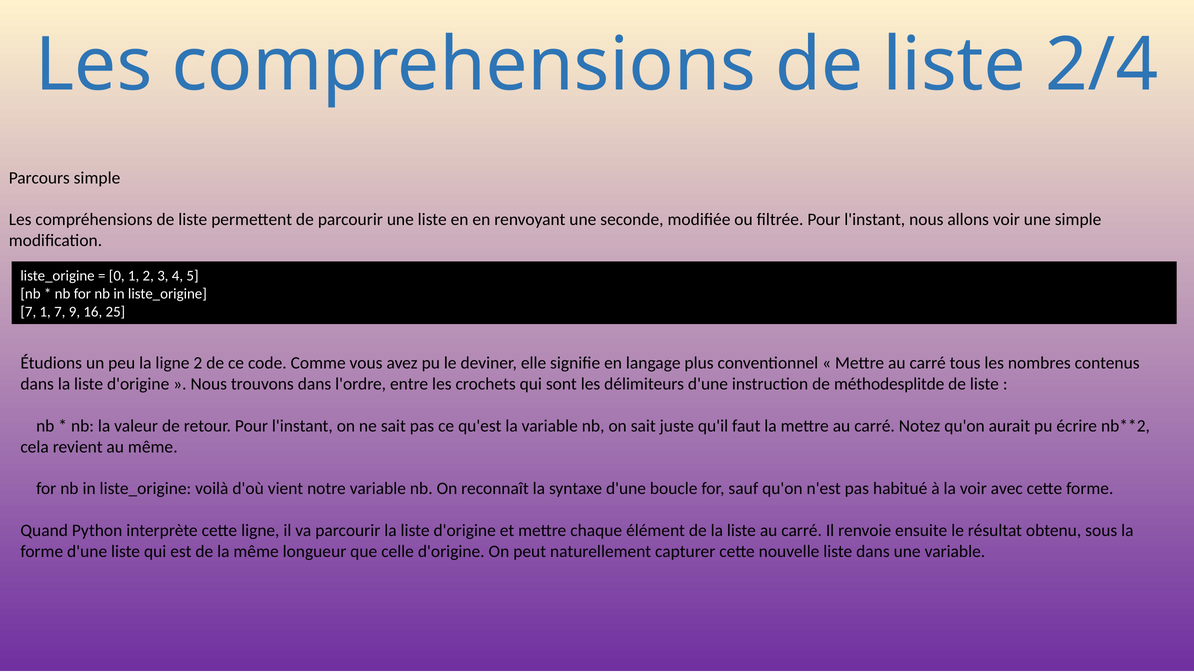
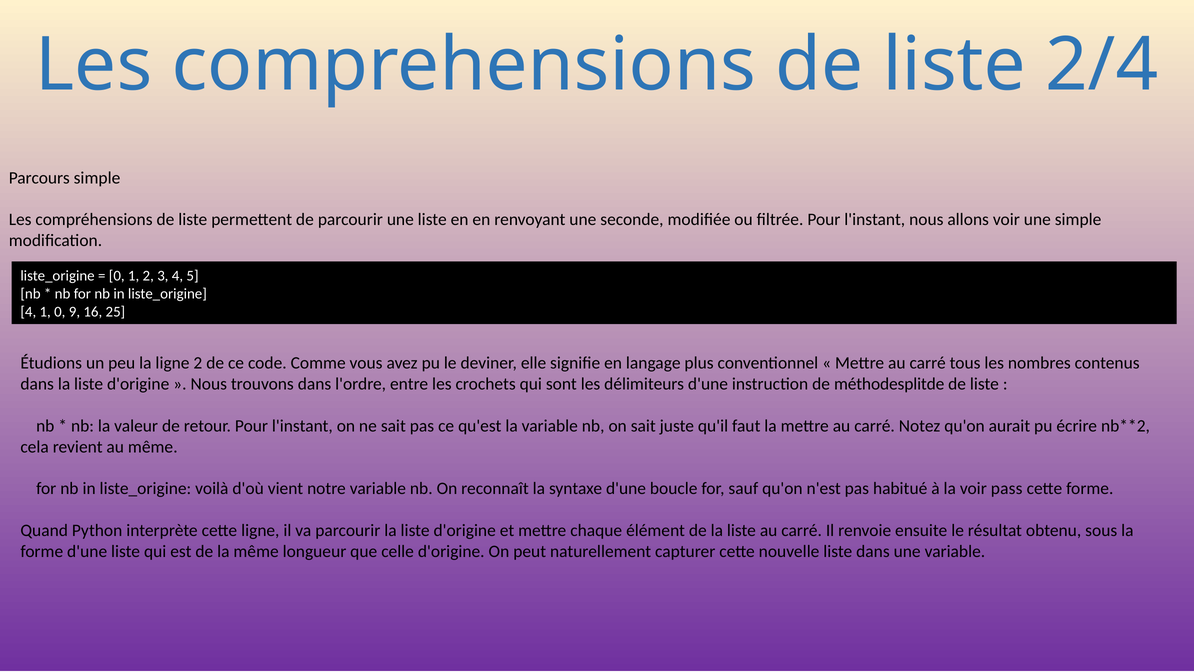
7: 7 -> 4 (28, 312)
1 7: 7 -> 0 (60, 312)
avec: avec -> pass (1007, 488)
